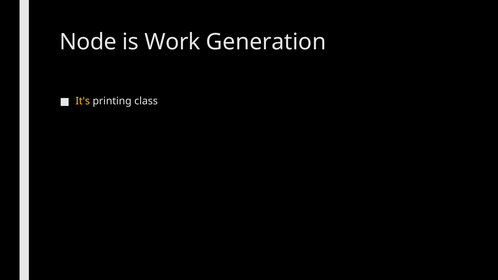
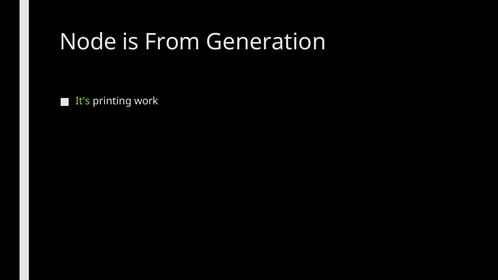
Work: Work -> From (172, 42)
It's colour: yellow -> light green (83, 101)
class: class -> work (146, 101)
